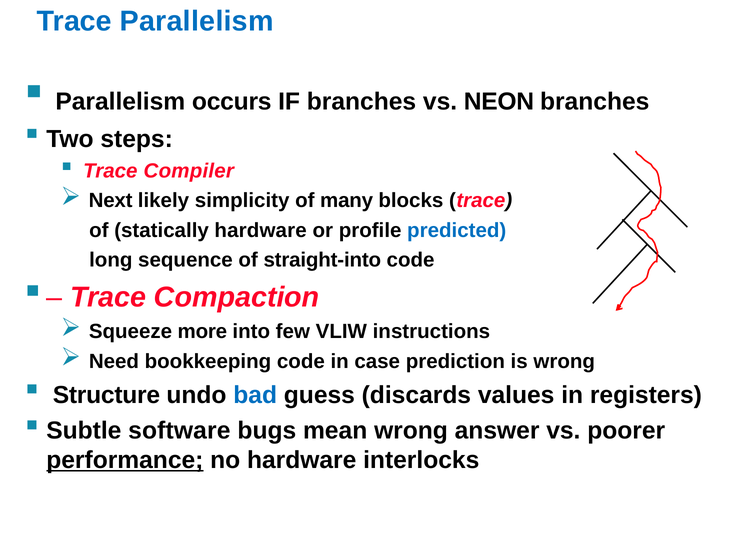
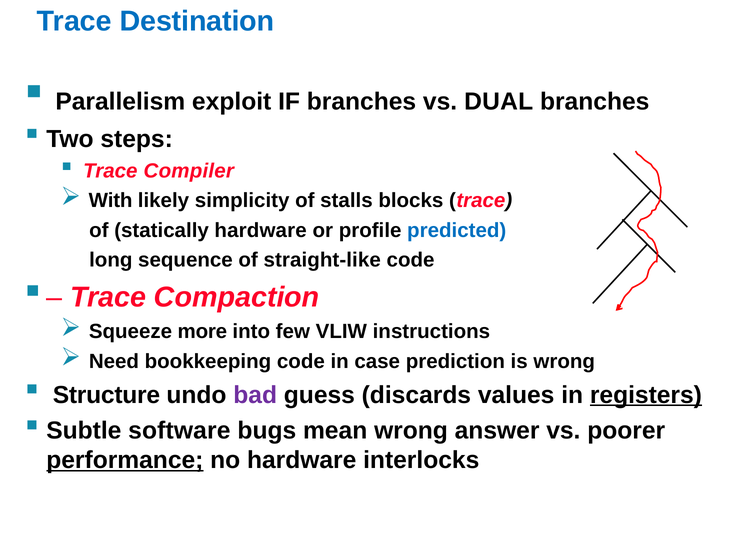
Trace Parallelism: Parallelism -> Destination (197, 21)
occurs: occurs -> exploit (232, 102)
NEON: NEON -> DUAL (499, 102)
Next: Next -> With (111, 200)
many: many -> stalls (346, 200)
straight-into: straight-into -> straight-like (322, 260)
bad colour: blue -> purple (255, 395)
registers underline: none -> present (646, 395)
